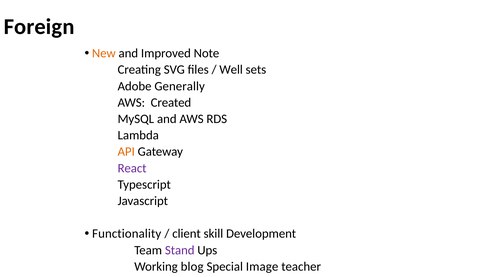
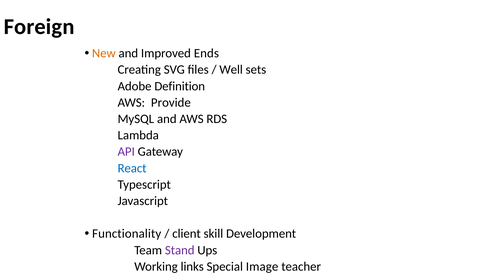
Note: Note -> Ends (206, 53)
Generally: Generally -> Definition (180, 86)
Created: Created -> Provide (171, 102)
API colour: orange -> purple (126, 152)
React colour: purple -> blue (132, 168)
blog: blog -> links (192, 266)
